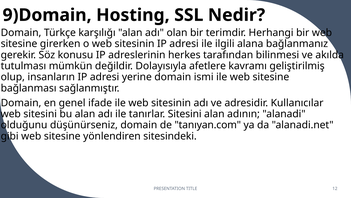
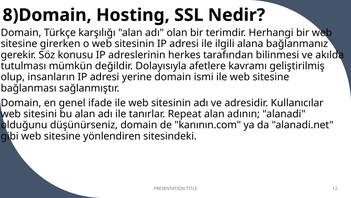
9)Domain: 9)Domain -> 8)Domain (47, 15)
tanırlar Sitesini: Sitesini -> Repeat (185, 114)
tanıyan.com: tanıyan.com -> kanının.com (208, 125)
